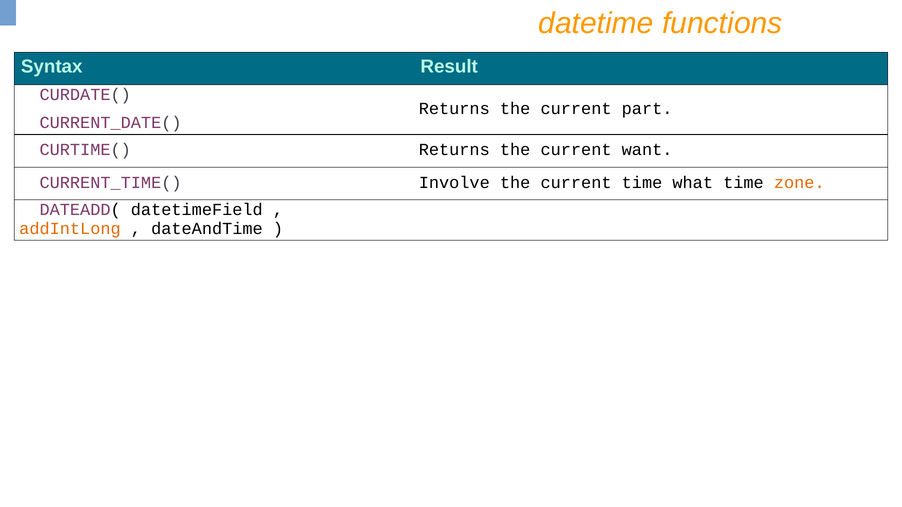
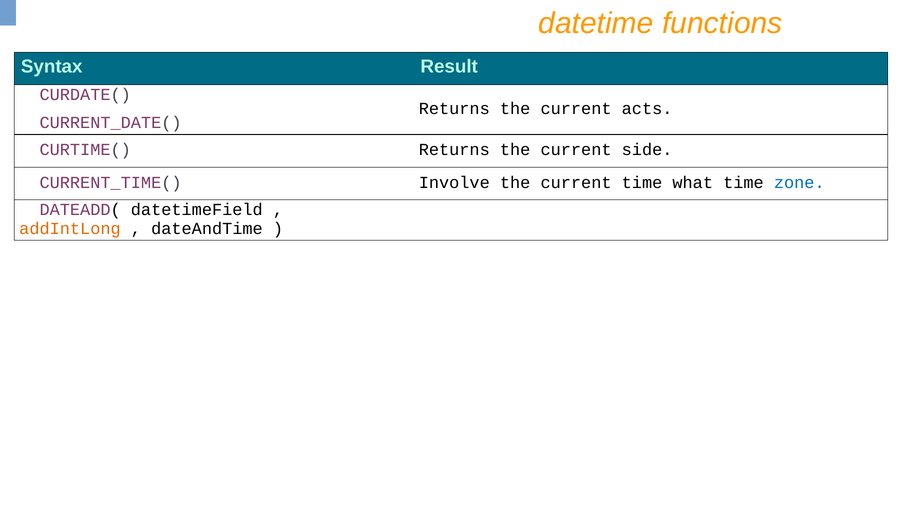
part: part -> acts (647, 109)
want: want -> side (647, 150)
zone colour: orange -> blue (799, 183)
